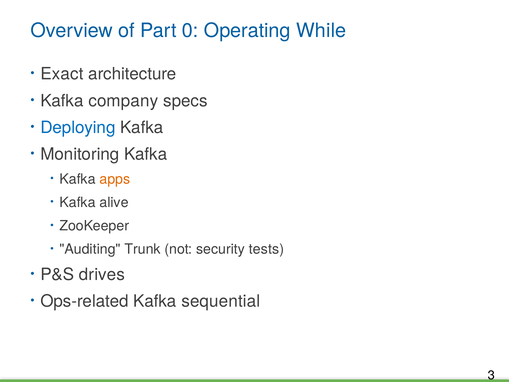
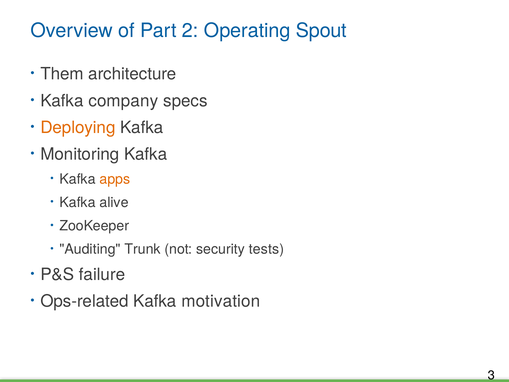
Part 0: 0 -> 2 (190, 31)
While: While -> Spout (321, 31)
Exact: Exact -> Them (62, 74)
Deploying colour: blue -> orange (78, 127)
drives: drives -> failure (102, 274)
sequential: sequential -> motivation (221, 301)
